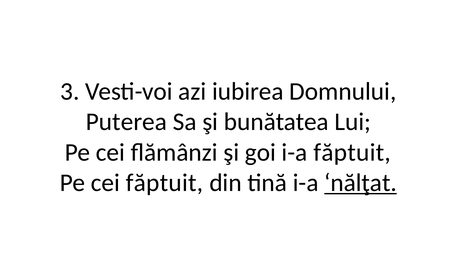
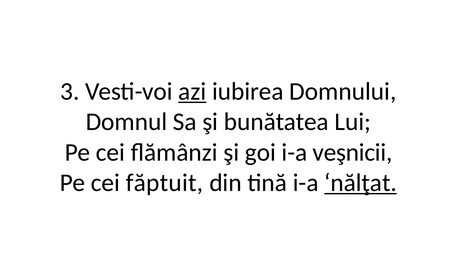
azi underline: none -> present (192, 91)
Puterea: Puterea -> Domnul (126, 122)
i-a făptuit: făptuit -> veşnicii (352, 152)
